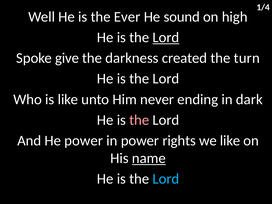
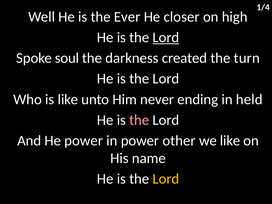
sound: sound -> closer (182, 17)
give: give -> soul (67, 58)
dark: dark -> held (249, 99)
rights: rights -> other (179, 141)
name underline: present -> none (149, 158)
Lord colour: light blue -> yellow (166, 179)
